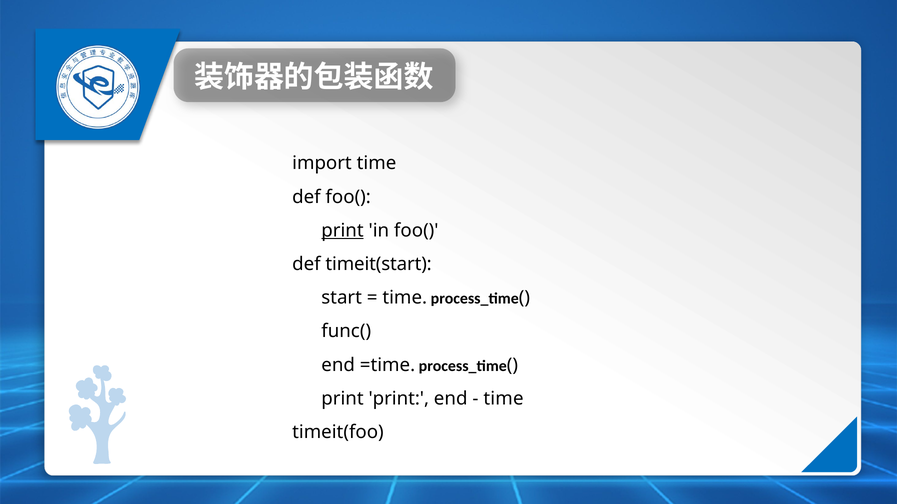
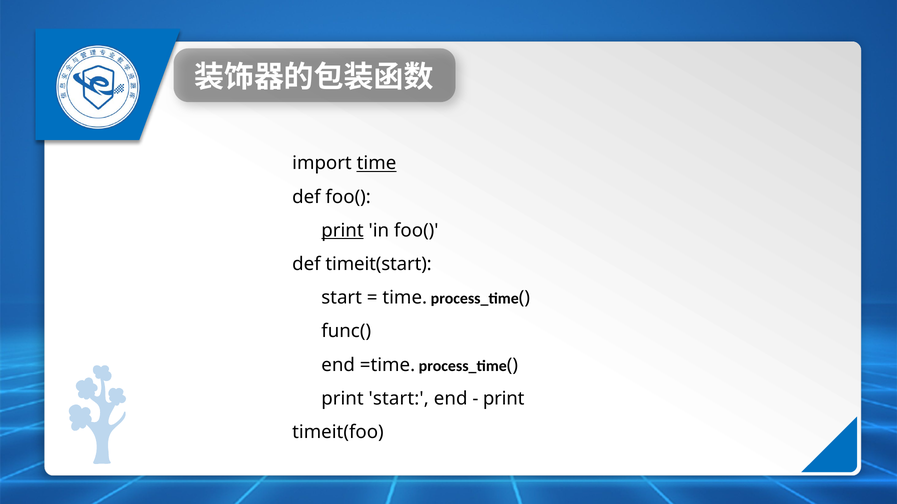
time underline: none -> present (376, 163)
print print: print -> start (399, 399)
time: time -> print (504, 399)
